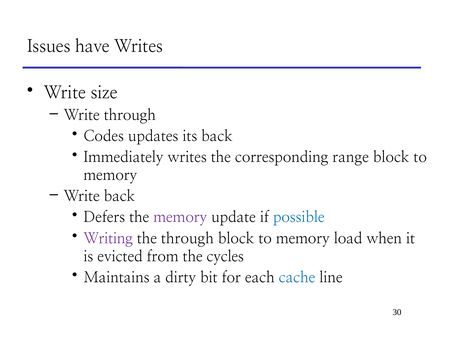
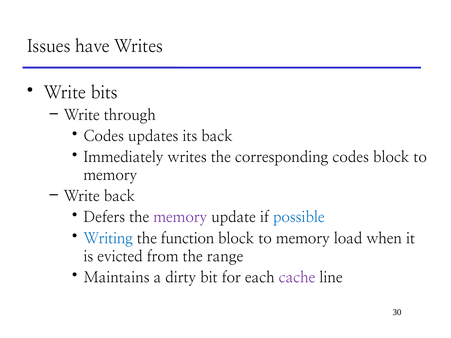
size: size -> bits (104, 93)
corresponding range: range -> codes (351, 157)
Writing colour: purple -> blue (108, 239)
the through: through -> function (188, 239)
cycles: cycles -> range (225, 257)
cache colour: blue -> purple (297, 278)
